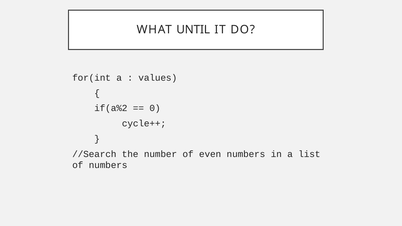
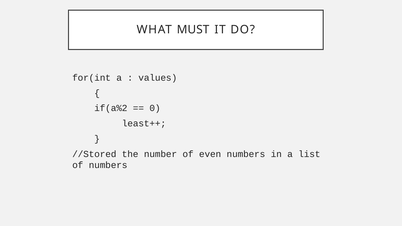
UNTIL: UNTIL -> MUST (193, 30)
cycle++: cycle++ -> least++ (144, 124)
//Search: //Search -> //Stored (94, 154)
